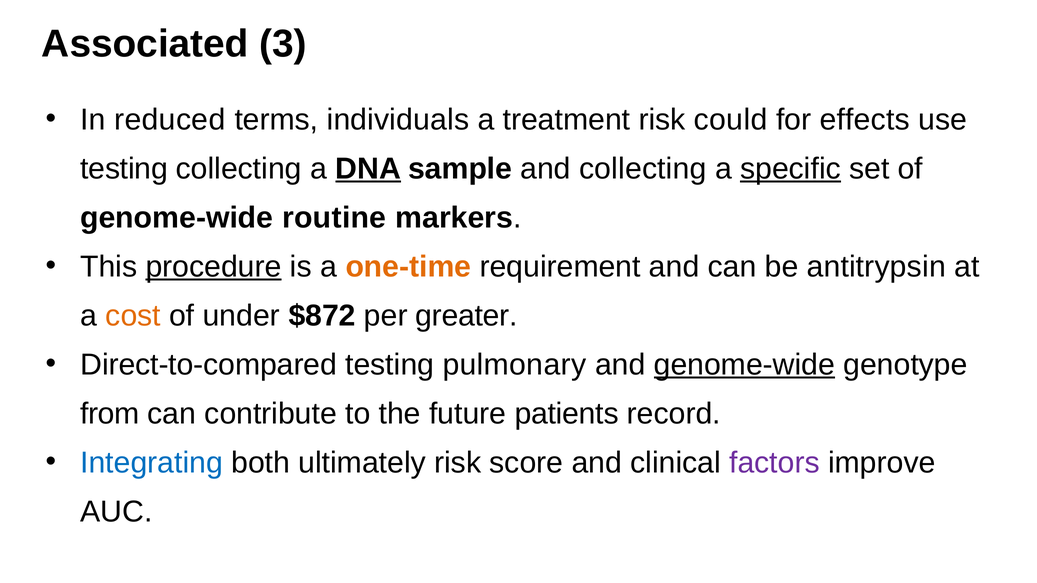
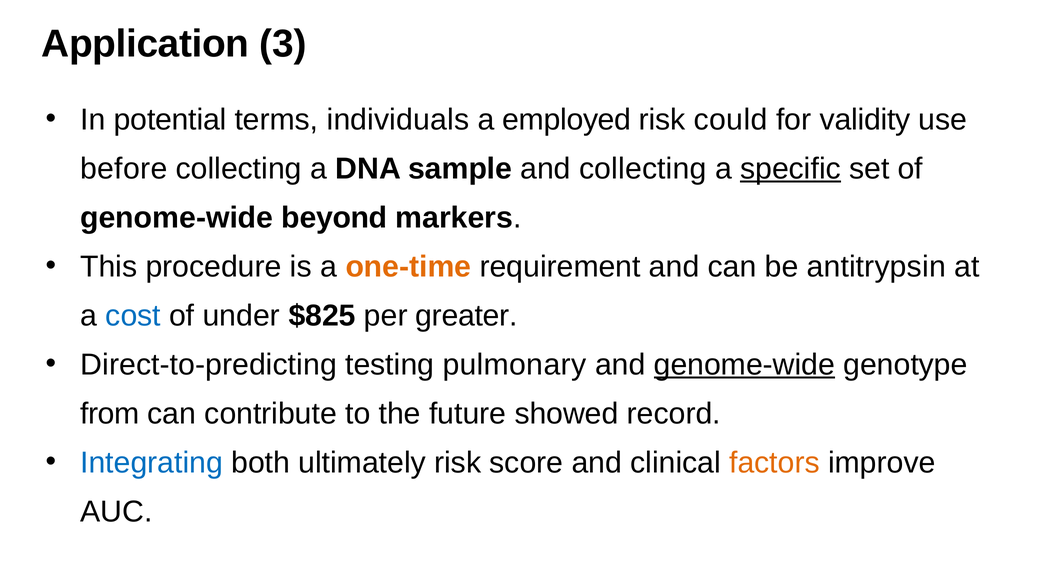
Associated: Associated -> Application (145, 44)
reduced: reduced -> potential (170, 120)
treatment: treatment -> employed (567, 120)
effects: effects -> validity (865, 120)
testing: testing -> before (124, 169)
DNA underline: present -> none (368, 169)
routine: routine -> beyond (334, 218)
procedure underline: present -> none (214, 267)
cost colour: orange -> blue (133, 316)
$872: $872 -> $825 (322, 316)
Direct-to-compared: Direct-to-compared -> Direct-to-predicting (209, 365)
patients: patients -> showed (567, 414)
factors colour: purple -> orange (774, 463)
